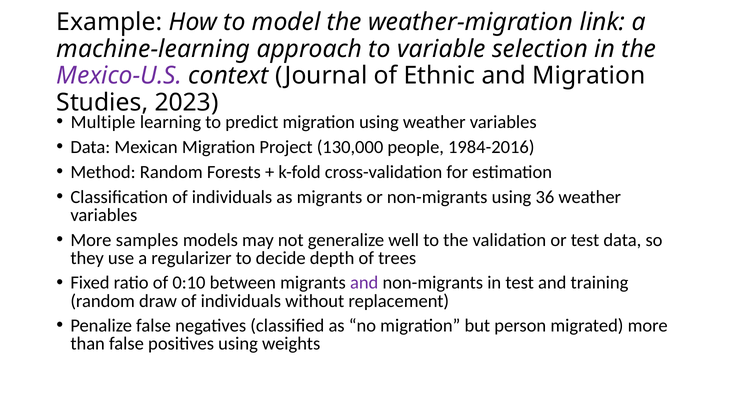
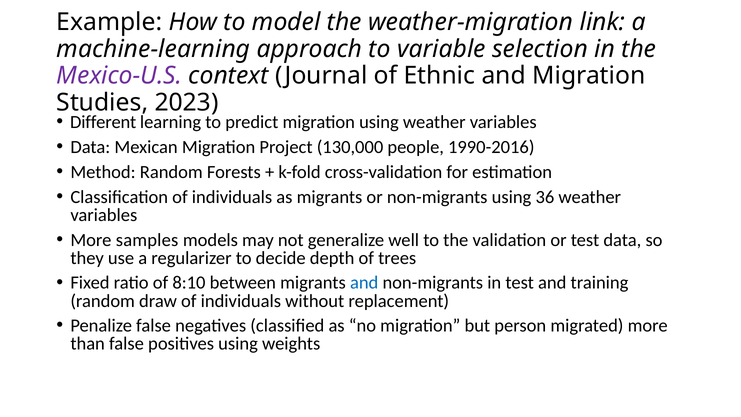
Multiple: Multiple -> Different (103, 122)
1984-2016: 1984-2016 -> 1990-2016 (491, 147)
0:10: 0:10 -> 8:10 (189, 283)
and colour: purple -> blue (364, 283)
